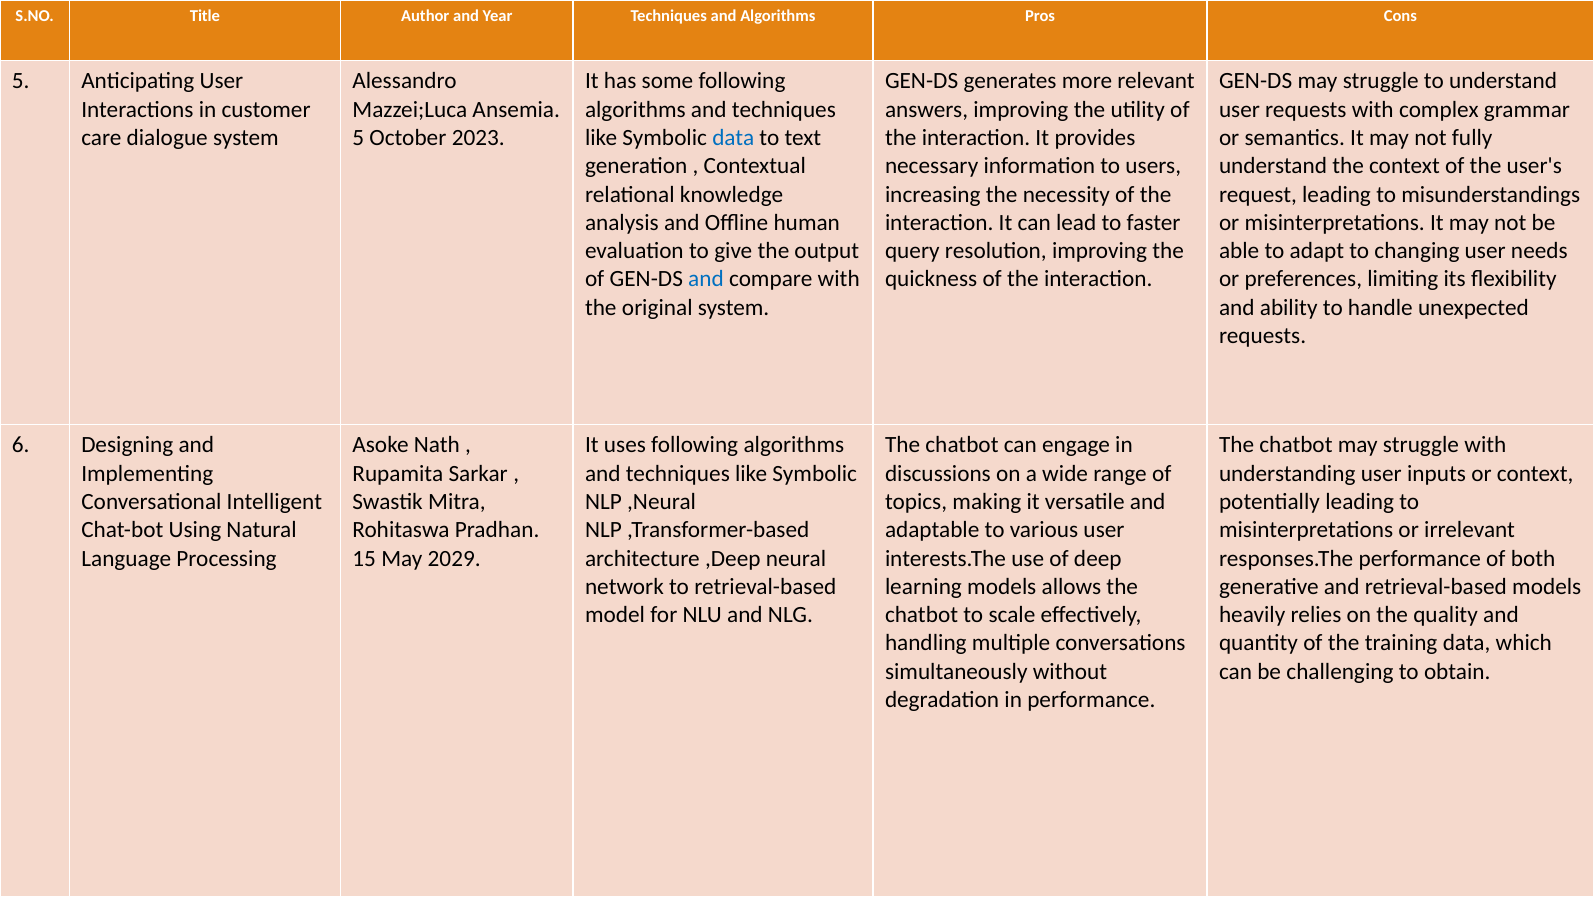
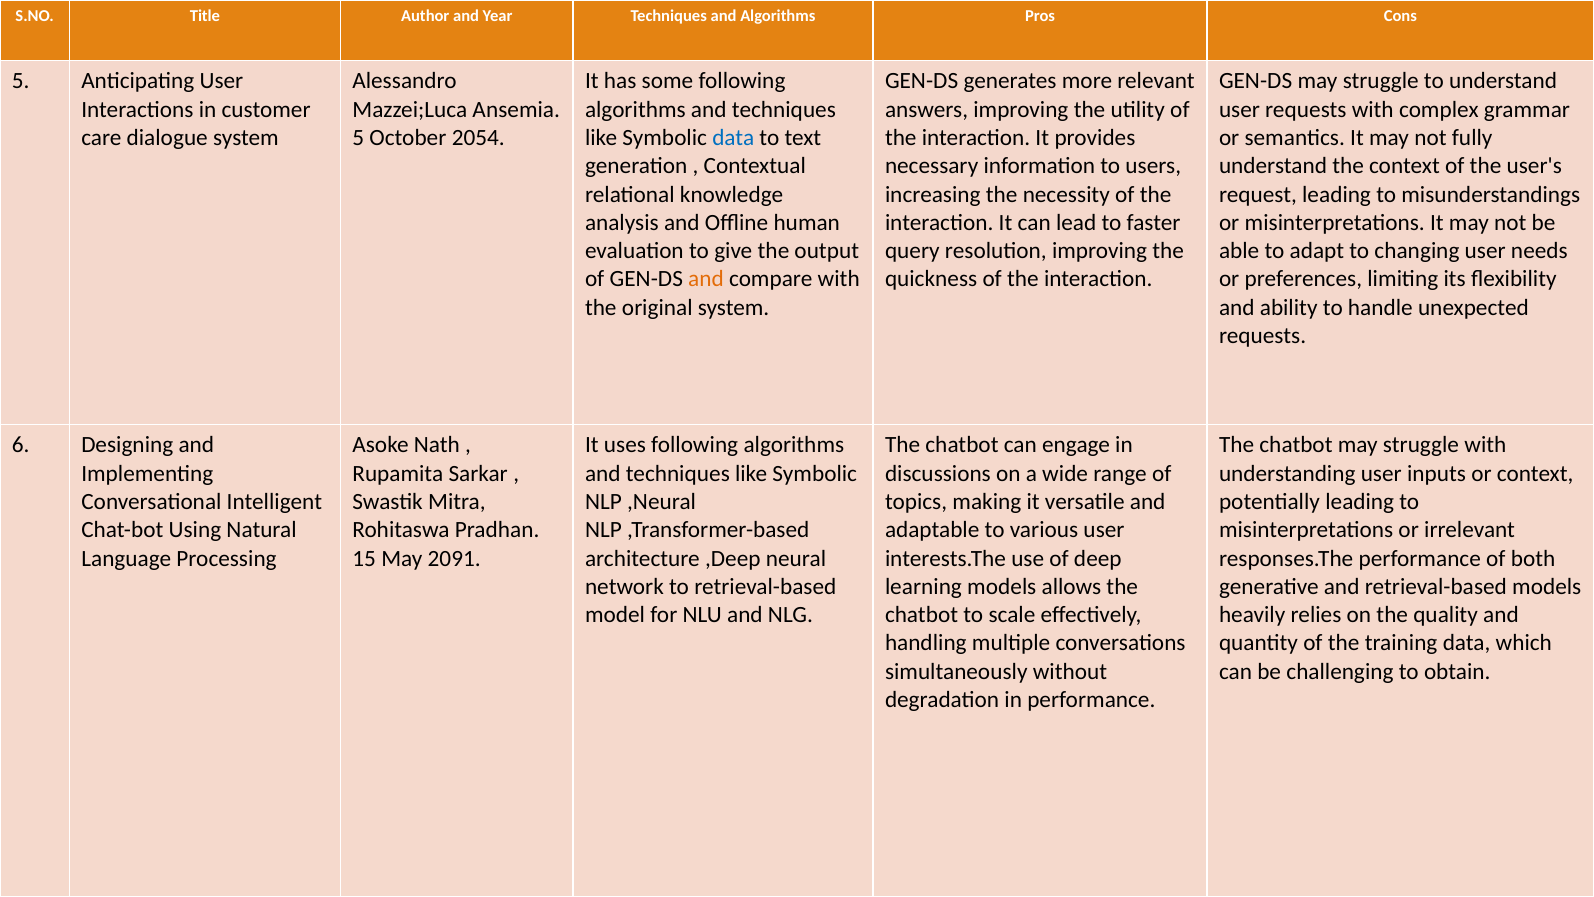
2023: 2023 -> 2054 (478, 138)
and colour: blue -> orange (706, 279)
2029: 2029 -> 2091 (454, 558)
